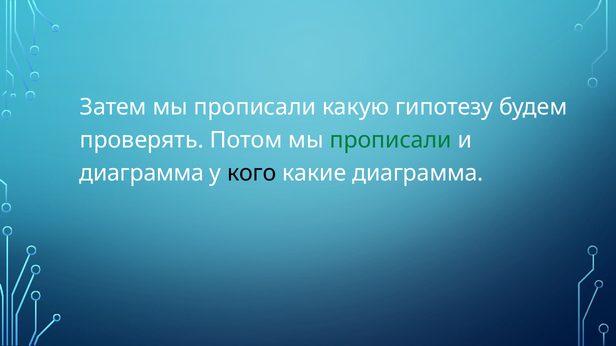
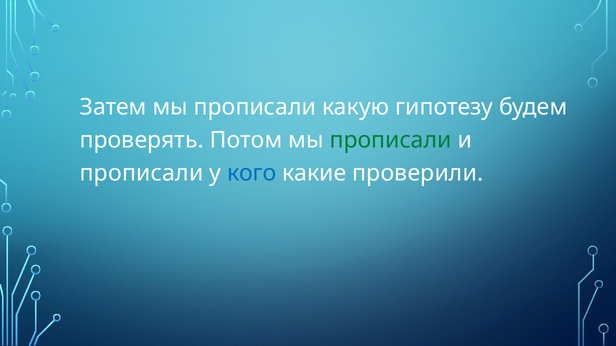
диаграмма: диаграмма -> прописали (142, 174)
кого colour: black -> blue (252, 174)
какие диаграмма: диаграмма -> проверили (418, 174)
